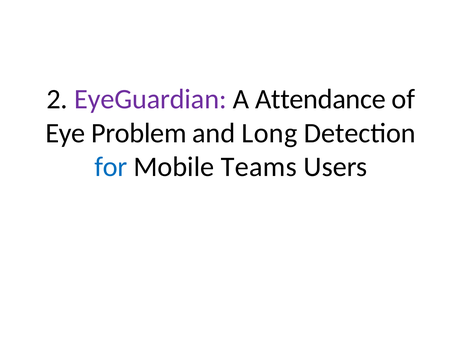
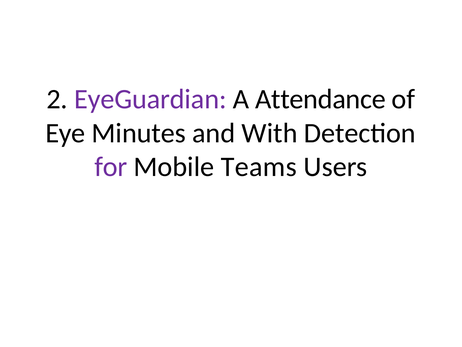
Problem: Problem -> Minutes (139, 133)
Long: Long -> With (270, 133)
for colour: blue -> purple (111, 167)
